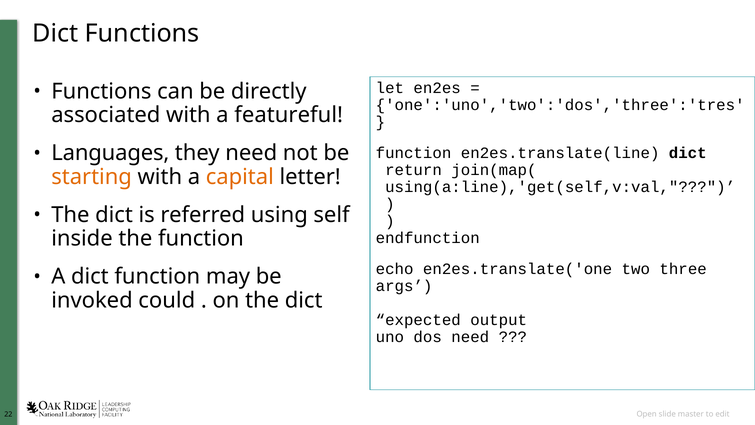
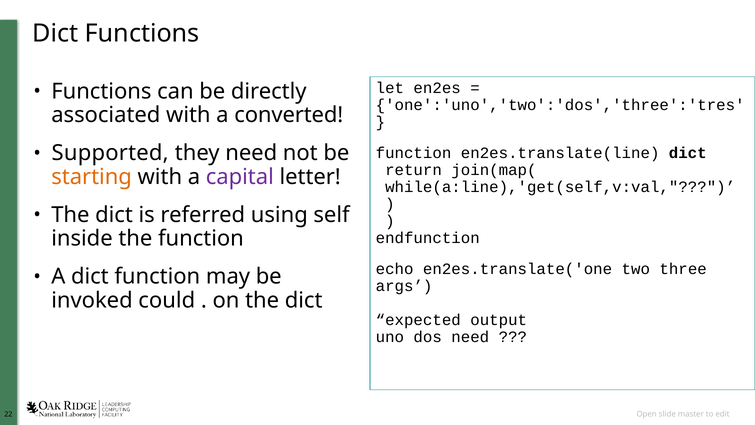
featureful: featureful -> converted (289, 115)
Languages: Languages -> Supported (110, 153)
capital colour: orange -> purple (240, 177)
using(a:line),'get(self,v:val: using(a:line),'get(self,v:val -> while(a:line),'get(self,v:val (560, 187)
